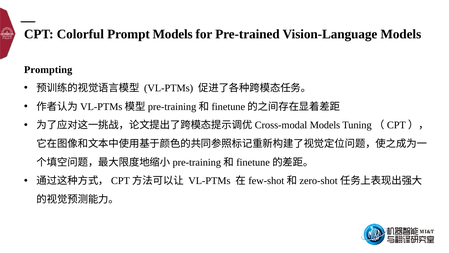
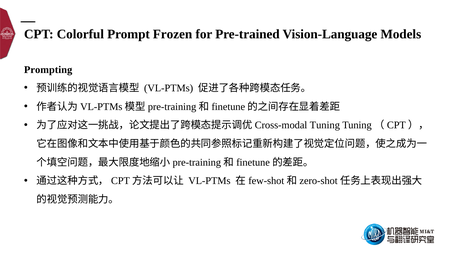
Prompt Models: Models -> Frozen (173, 34)
Models: Models -> Tuning (325, 125)
